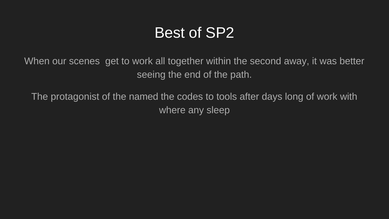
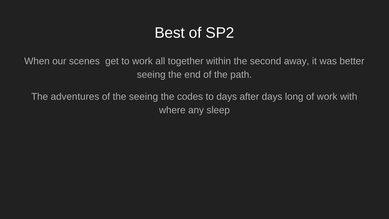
protagonist: protagonist -> adventures (75, 97)
the named: named -> seeing (144, 97)
to tools: tools -> days (227, 97)
